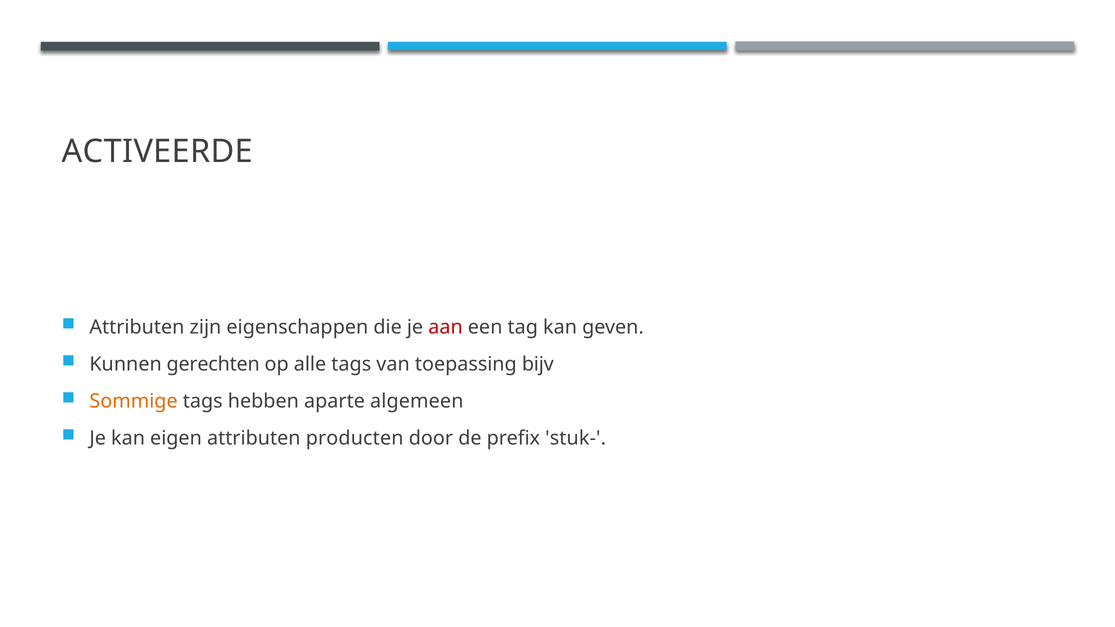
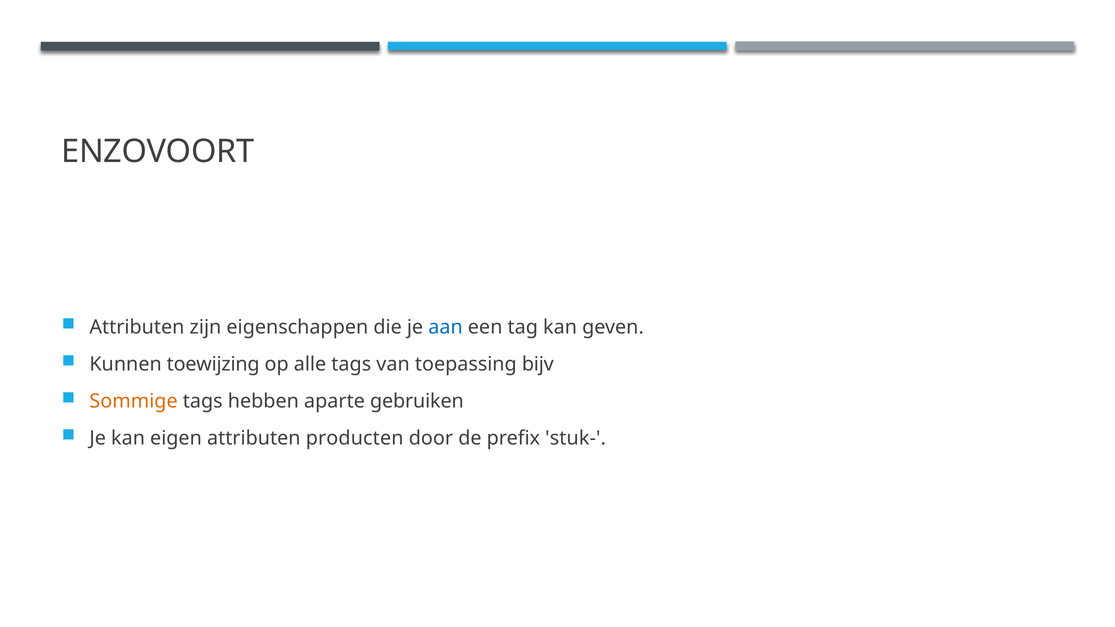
ACTIVEERDE: ACTIVEERDE -> ENZOVOORT (158, 151)
aan colour: red -> blue (446, 327)
gerechten: gerechten -> toewijzing (213, 364)
algemeen: algemeen -> gebruiken (417, 401)
